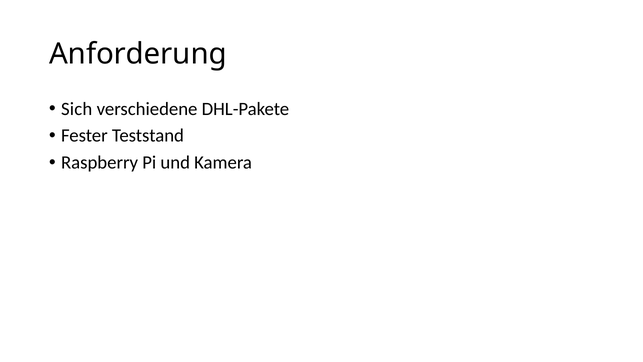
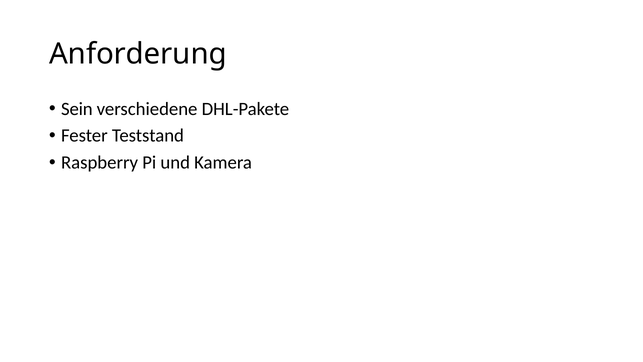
Sich: Sich -> Sein (77, 109)
